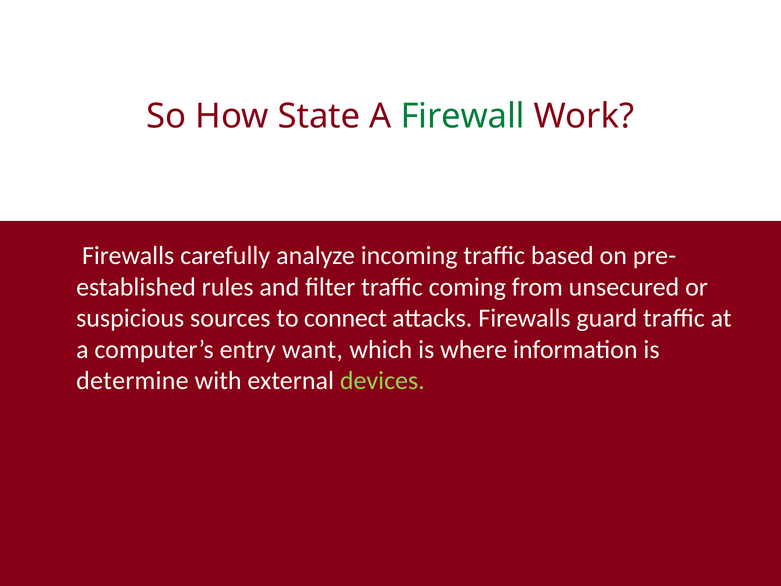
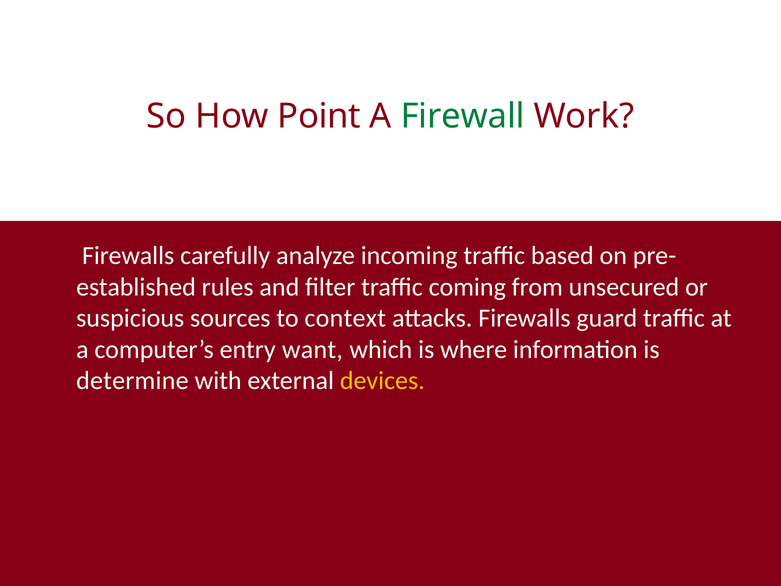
State: State -> Point (319, 116)
connect: connect -> context (345, 318)
devices colour: light green -> yellow (382, 381)
